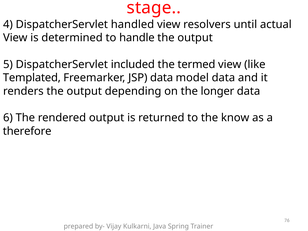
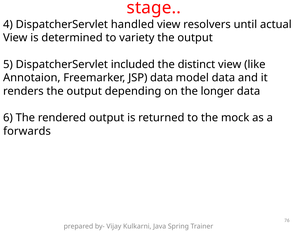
handle: handle -> variety (137, 38)
termed: termed -> distinct (196, 64)
Templated: Templated -> Annotaion (32, 78)
know: know -> mock (235, 118)
therefore: therefore -> forwards (27, 131)
